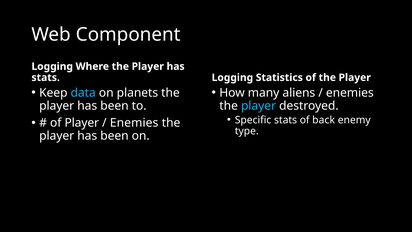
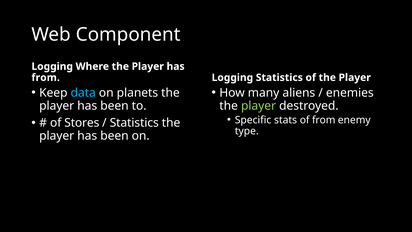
stats: stats -> from (46, 77)
player colour: light blue -> light green (259, 106)
of back: back -> from (324, 120)
of Player: Player -> Stores (82, 123)
Enemies: Enemies -> Statistics (134, 123)
